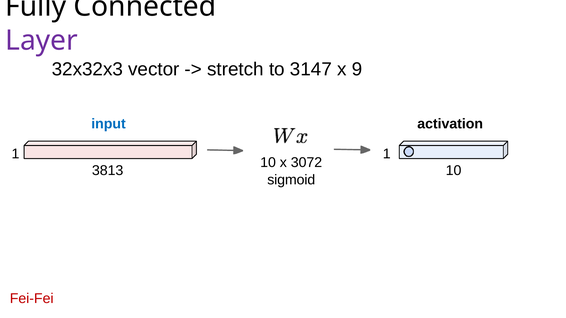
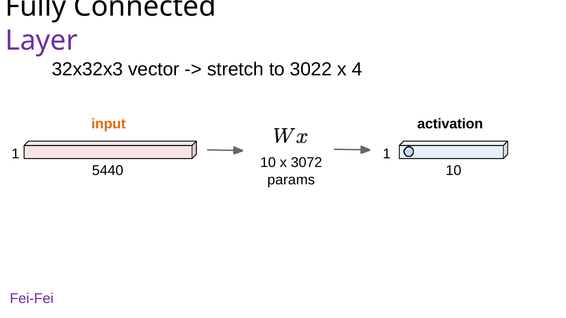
3147: 3147 -> 3022 (311, 69)
9: 9 -> 4 (357, 69)
input colour: blue -> orange (108, 124)
3813: 3813 -> 5440 (108, 171)
sigmoid: sigmoid -> params (291, 180)
Fei-Fei colour: red -> purple (32, 299)
